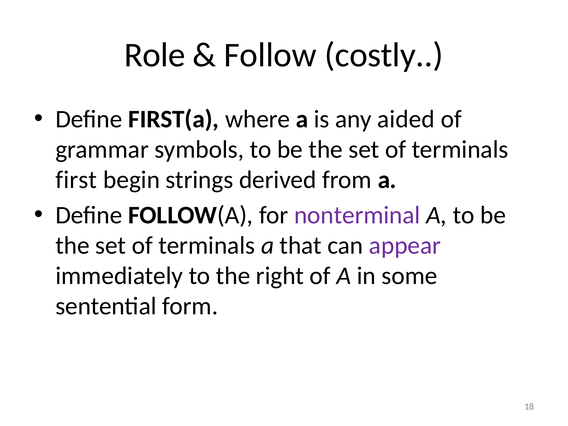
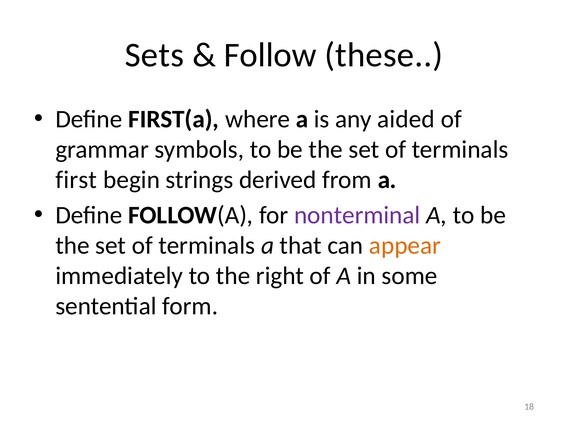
Role: Role -> Sets (154, 55)
costly: costly -> these (384, 55)
appear colour: purple -> orange (405, 245)
